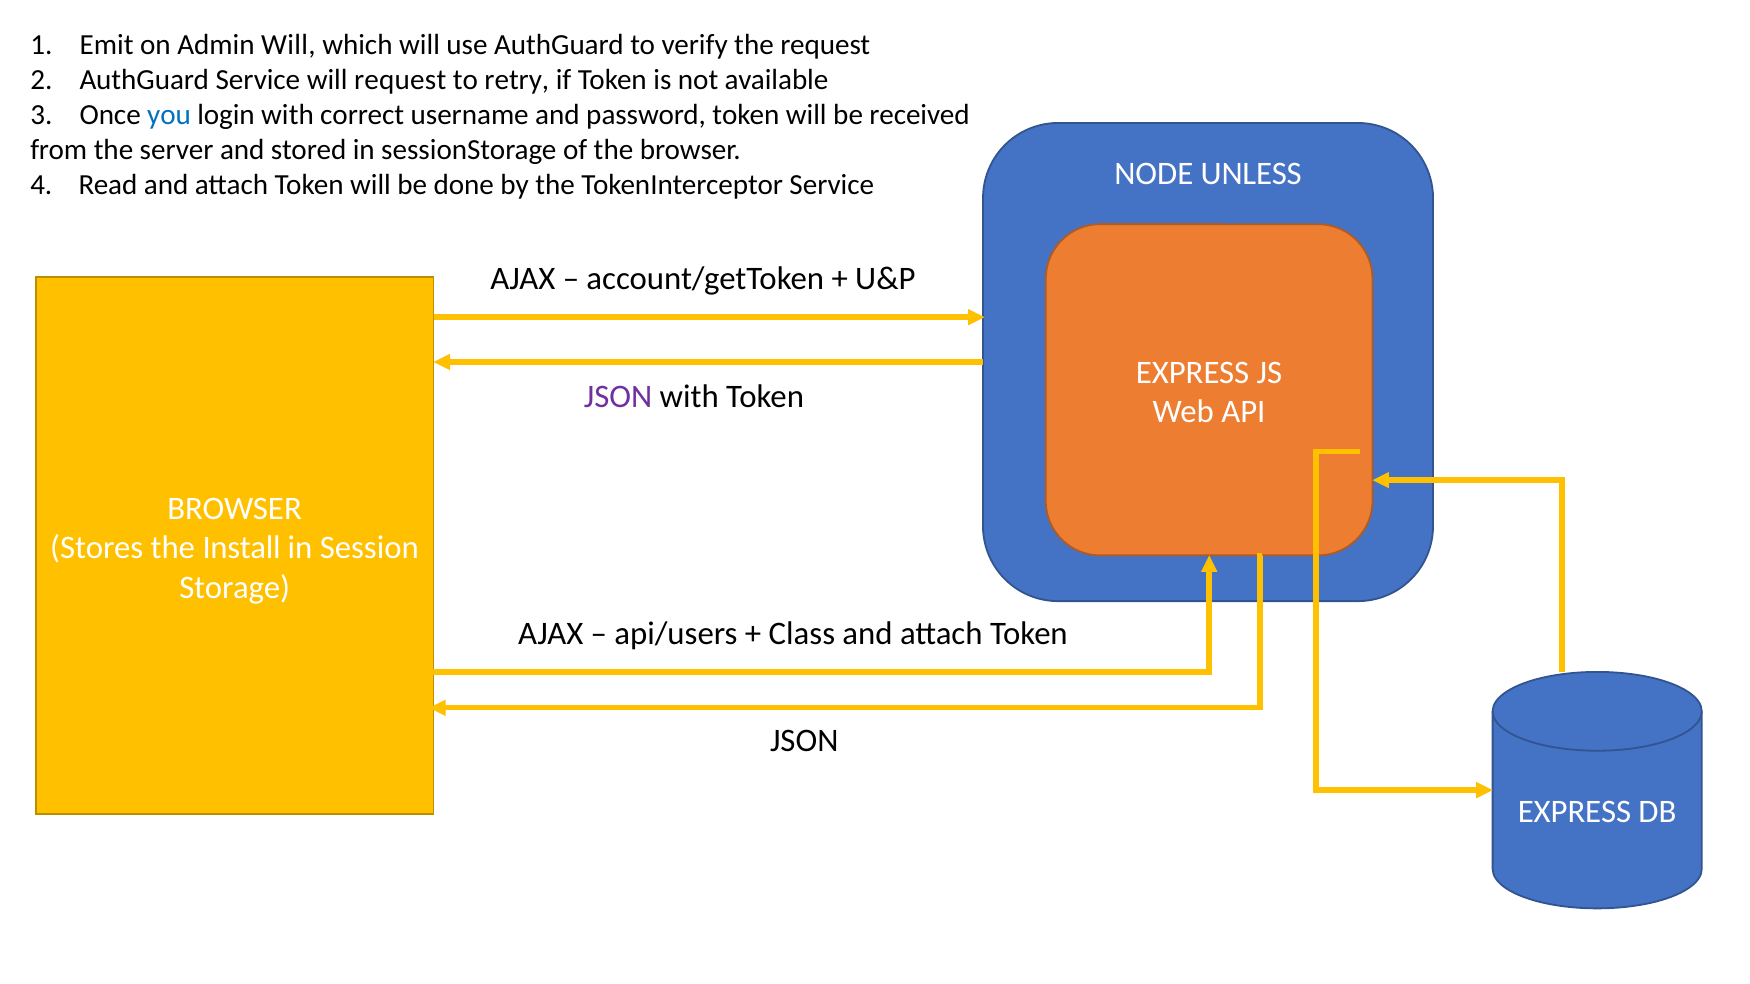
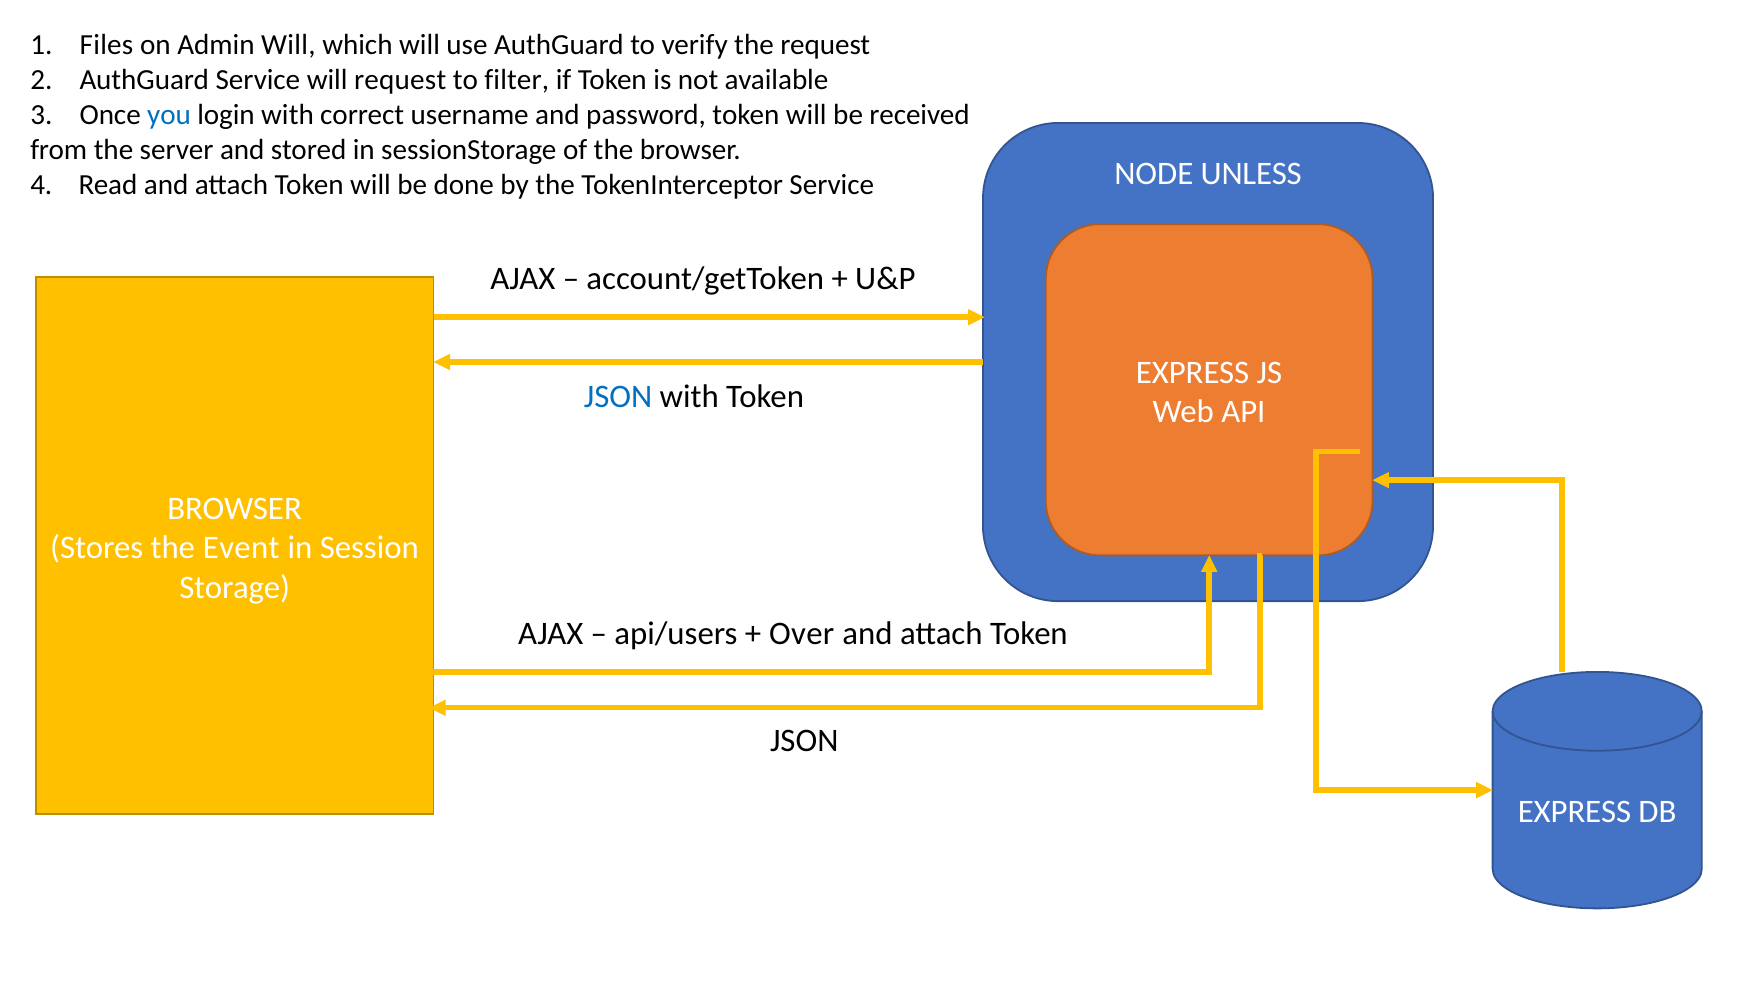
Emit: Emit -> Files (107, 45)
retry: retry -> filter (517, 80)
JSON colour: purple -> blue (618, 397)
Install: Install -> Event (241, 548)
Class: Class -> Over (802, 634)
